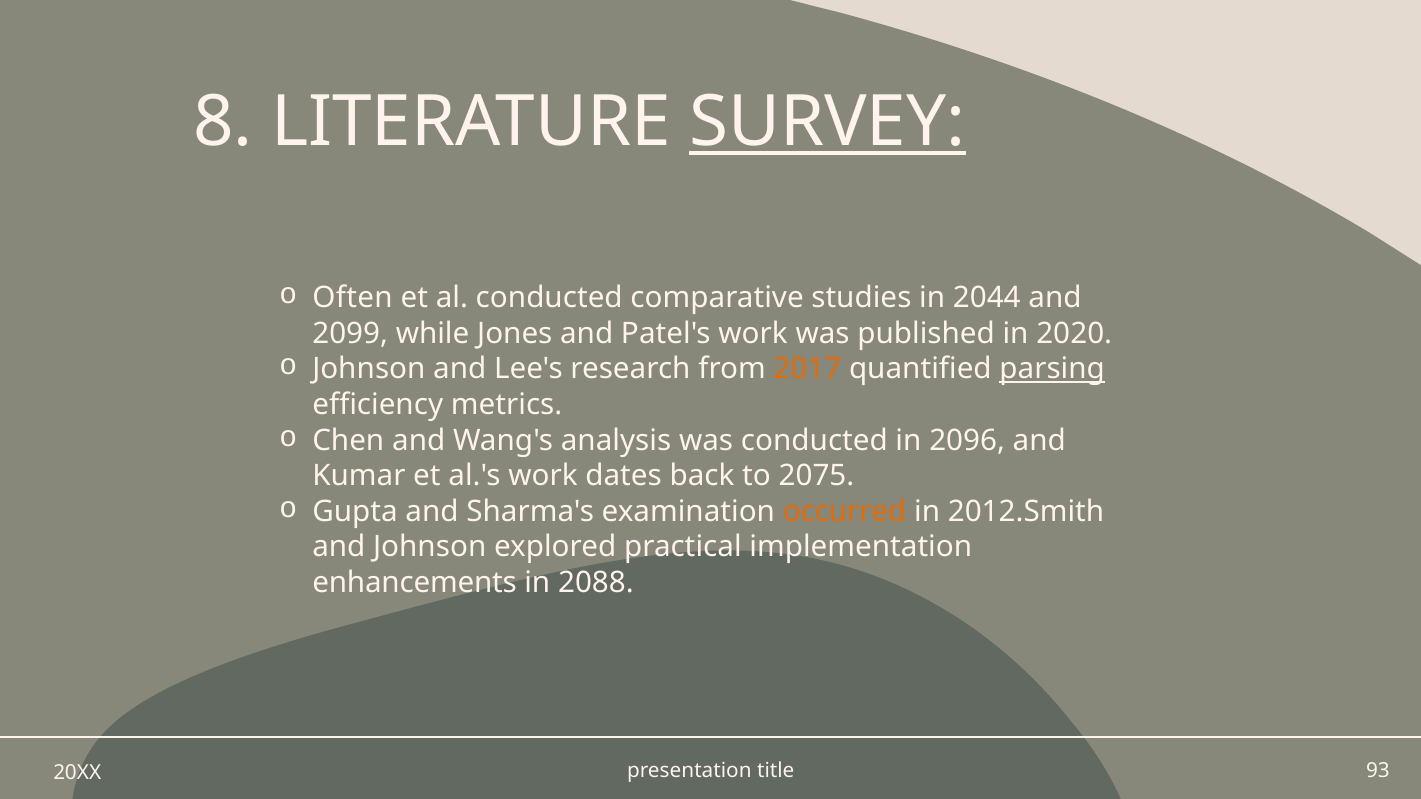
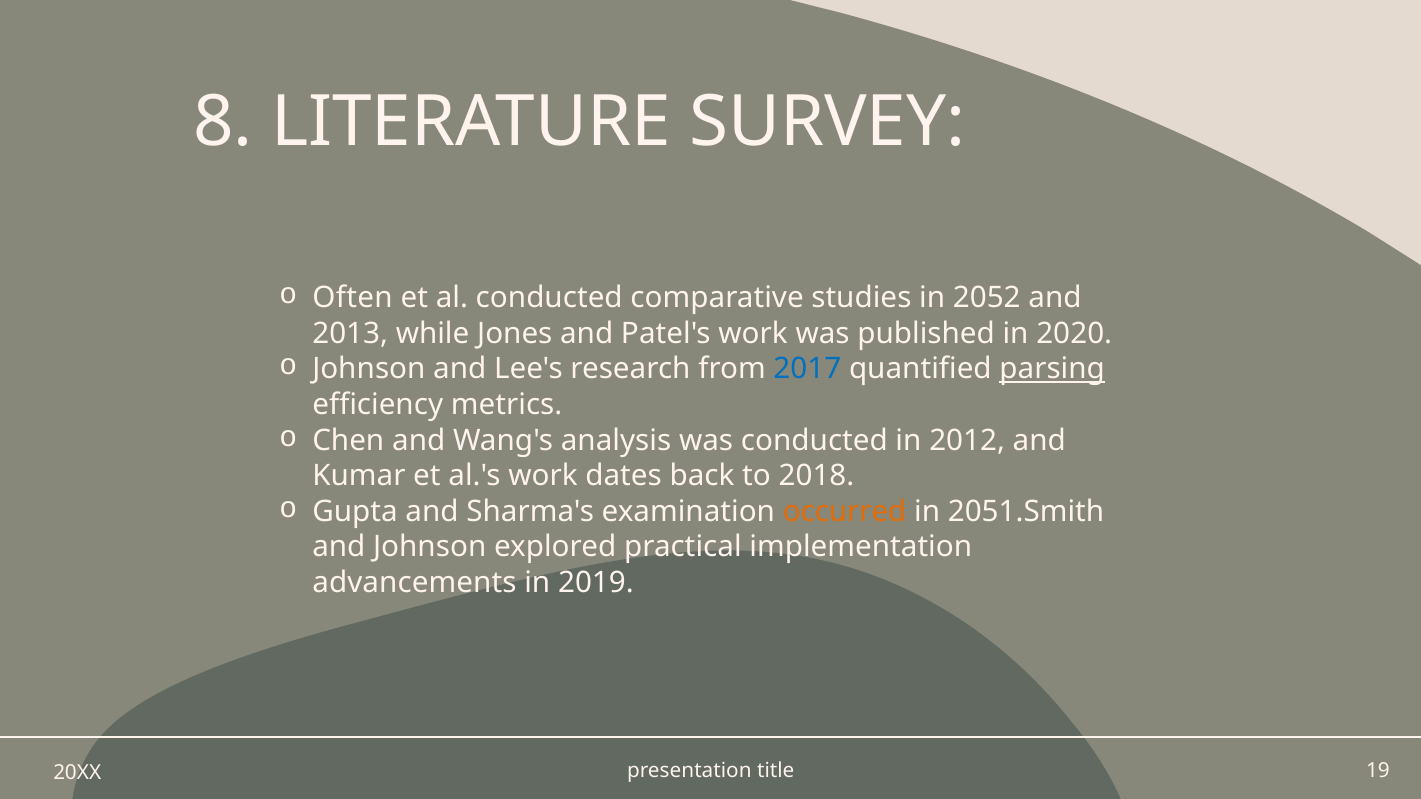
SURVEY underline: present -> none (827, 122)
2044: 2044 -> 2052 (987, 298)
2099: 2099 -> 2013 (350, 334)
2017 colour: orange -> blue (807, 369)
2096: 2096 -> 2012 (967, 441)
2075: 2075 -> 2018 (816, 476)
2012.Smith: 2012.Smith -> 2051.Smith (1026, 512)
enhancements: enhancements -> advancements (414, 583)
2088: 2088 -> 2019 (596, 583)
93: 93 -> 19 (1378, 771)
